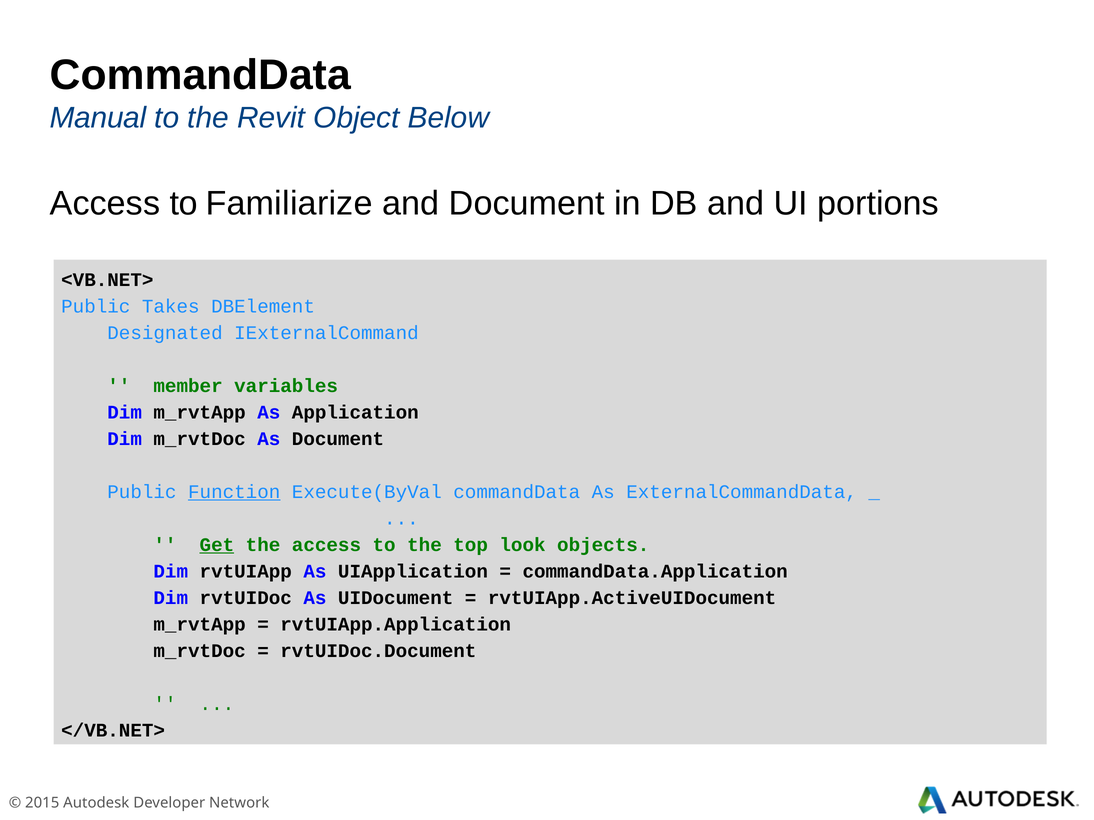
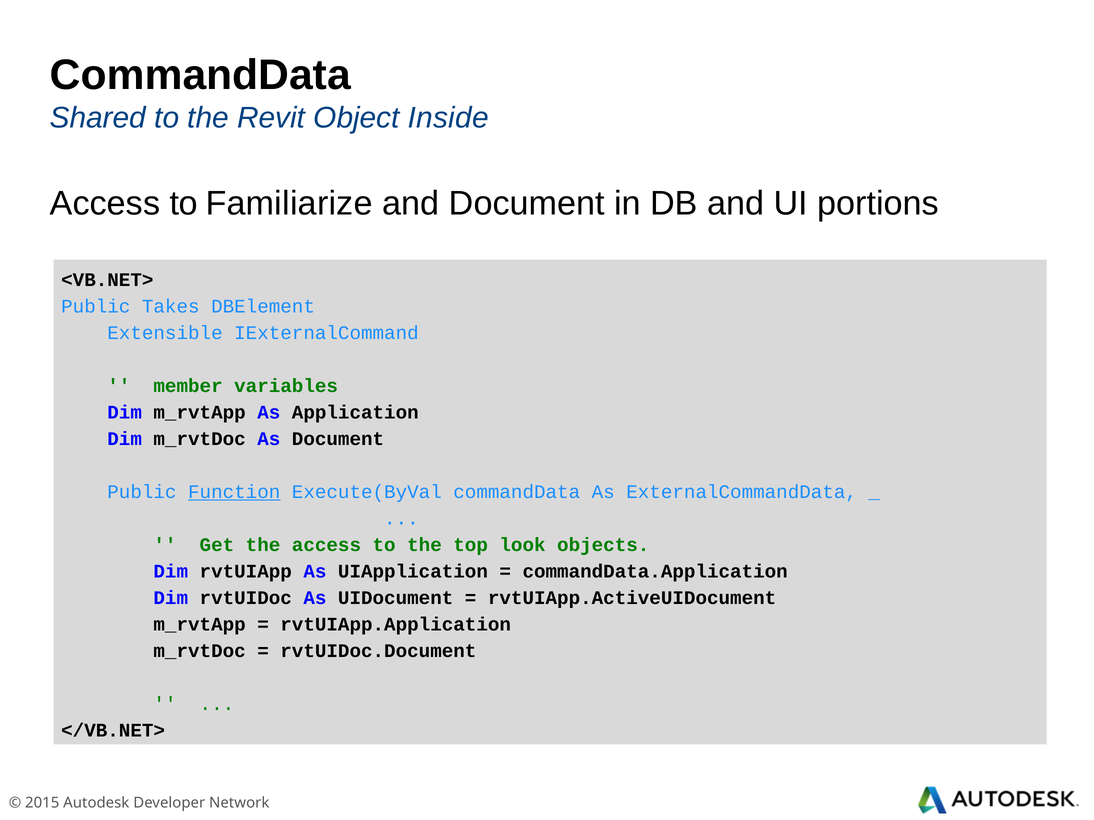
Manual: Manual -> Shared (98, 118)
Below: Below -> Inside (448, 118)
Designated: Designated -> Extensible (165, 333)
Get underline: present -> none (217, 545)
